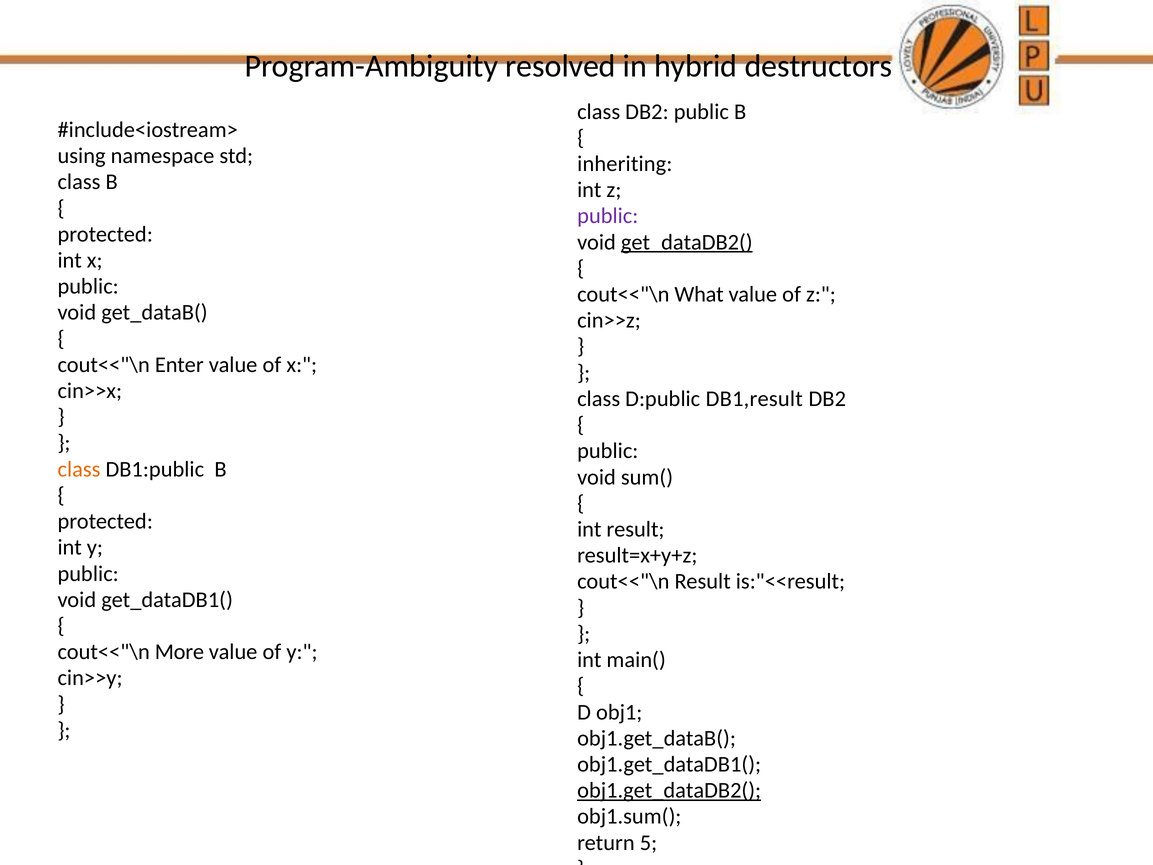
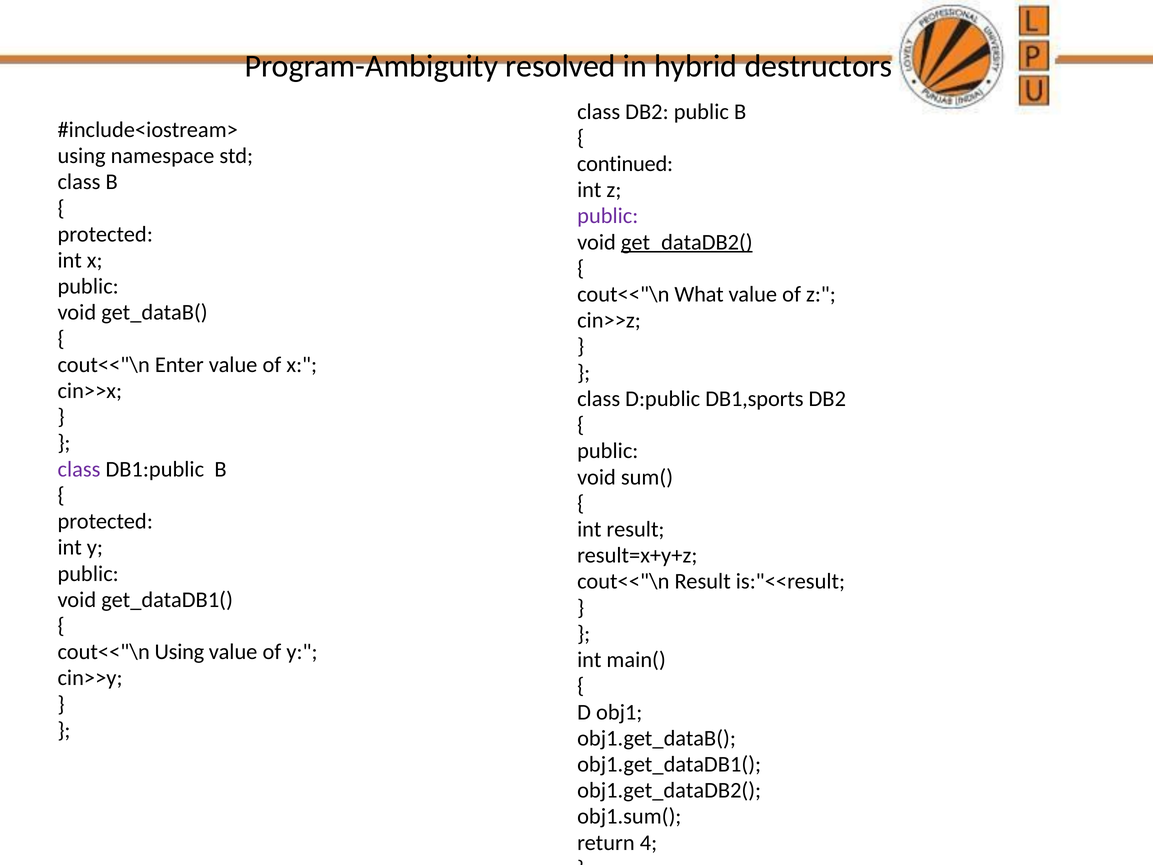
inheriting: inheriting -> continued (625, 164)
DB1,result: DB1,result -> DB1,sports (754, 399)
class colour: orange -> purple (79, 469)
cout<<"\n More: More -> Using (179, 652)
obj1.get_dataDB2( underline: present -> none (669, 790)
5: 5 -> 4 (648, 842)
